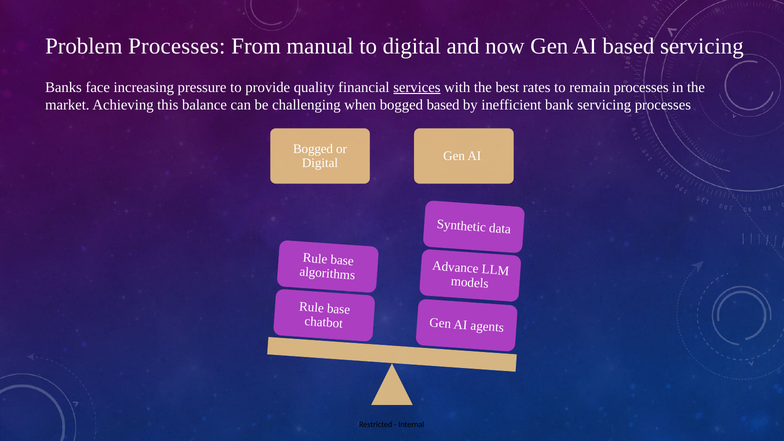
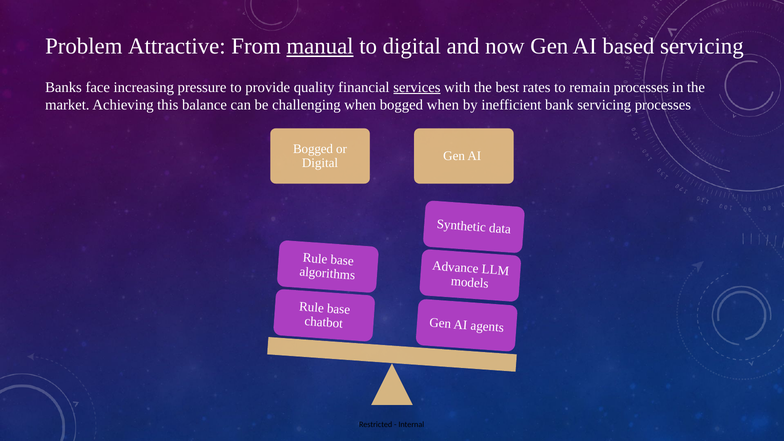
Problem Processes: Processes -> Attractive (177, 46)
manual underline: none -> present (320, 46)
bogged based: based -> when (443, 105)
